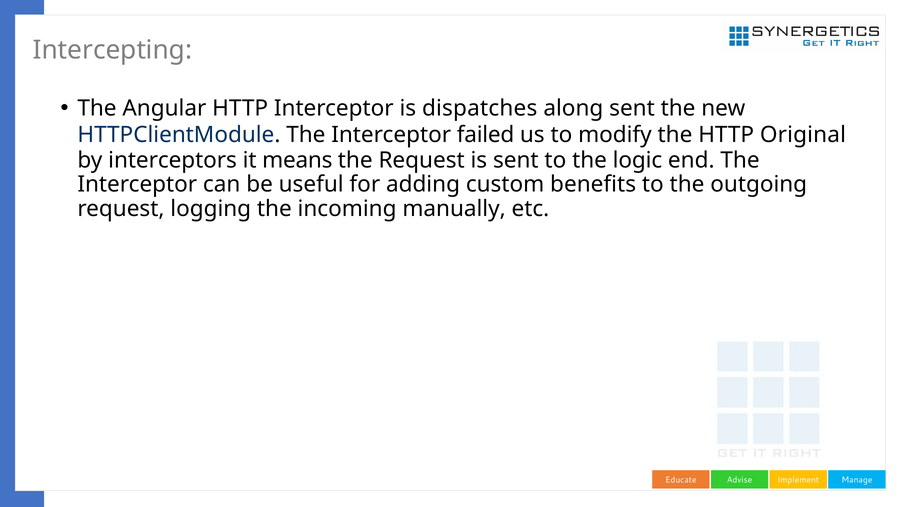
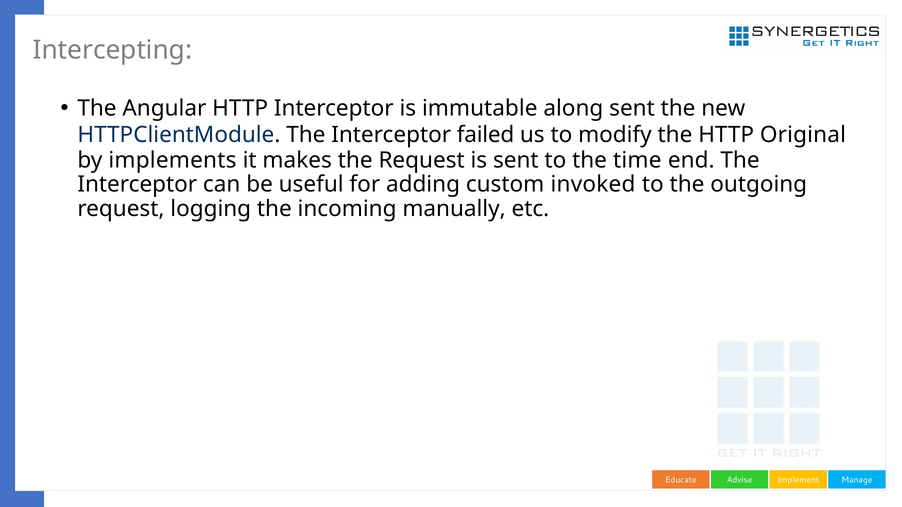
dispatches: dispatches -> immutable (480, 108)
interceptors: interceptors -> implements (172, 160)
means: means -> makes (297, 160)
logic: logic -> time (637, 160)
benefits: benefits -> invoked (593, 185)
